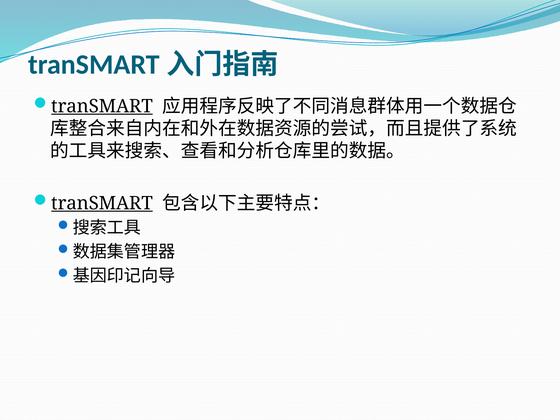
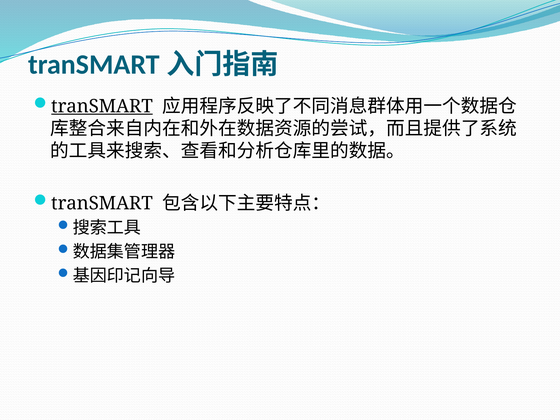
tranSMART underline: present -> none (102, 203)
